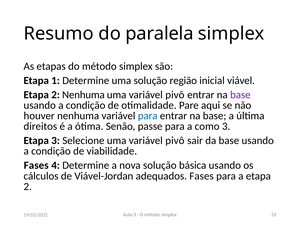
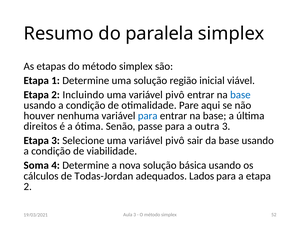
2 Nenhuma: Nenhuma -> Incluindo (83, 95)
base colour: purple -> blue (240, 95)
como: como -> outra (207, 126)
Fases: Fases -> Soma (36, 165)
Viável-Jordan: Viável-Jordan -> Todas-Jordan (104, 176)
adequados Fases: Fases -> Lados (202, 176)
